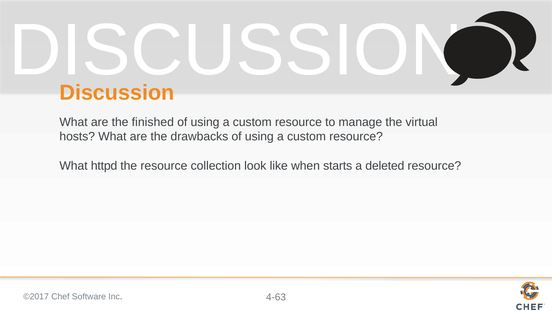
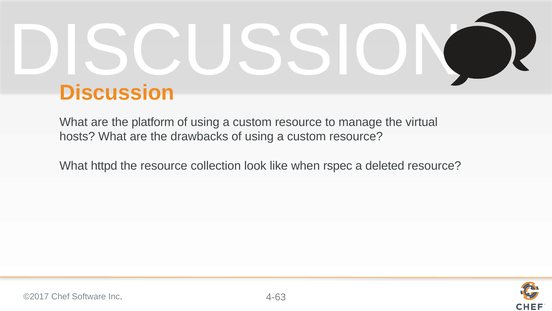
finished: finished -> platform (153, 122)
starts: starts -> rspec (338, 165)
